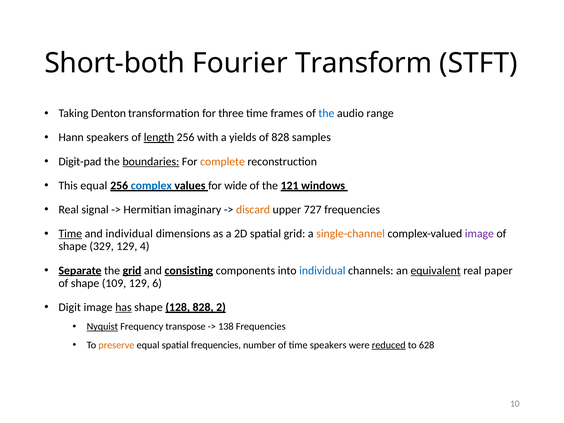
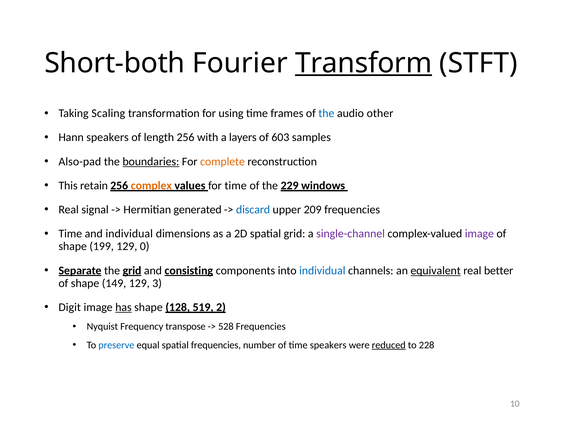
Transform underline: none -> present (364, 63)
Denton: Denton -> Scaling (108, 113)
three: three -> using (231, 113)
range: range -> other (380, 113)
length underline: present -> none (159, 137)
yields: yields -> layers (243, 137)
of 828: 828 -> 603 (280, 137)
Digit-pad: Digit-pad -> Also-pad (80, 162)
This equal: equal -> retain (94, 186)
complex colour: blue -> orange (151, 186)
for wide: wide -> time (236, 186)
121: 121 -> 229 (290, 186)
imaginary: imaginary -> generated (198, 210)
discard colour: orange -> blue (253, 210)
727: 727 -> 209 (313, 210)
Time underline: present -> none (70, 234)
single-channel colour: orange -> purple (351, 234)
329: 329 -> 199 (102, 246)
4: 4 -> 0 (145, 246)
paper: paper -> better (499, 270)
109: 109 -> 149 (114, 283)
6: 6 -> 3 (157, 283)
128 828: 828 -> 519 (203, 307)
Nyquist underline: present -> none (102, 327)
138: 138 -> 528 (226, 327)
preserve colour: orange -> blue (116, 345)
628: 628 -> 228 (427, 345)
